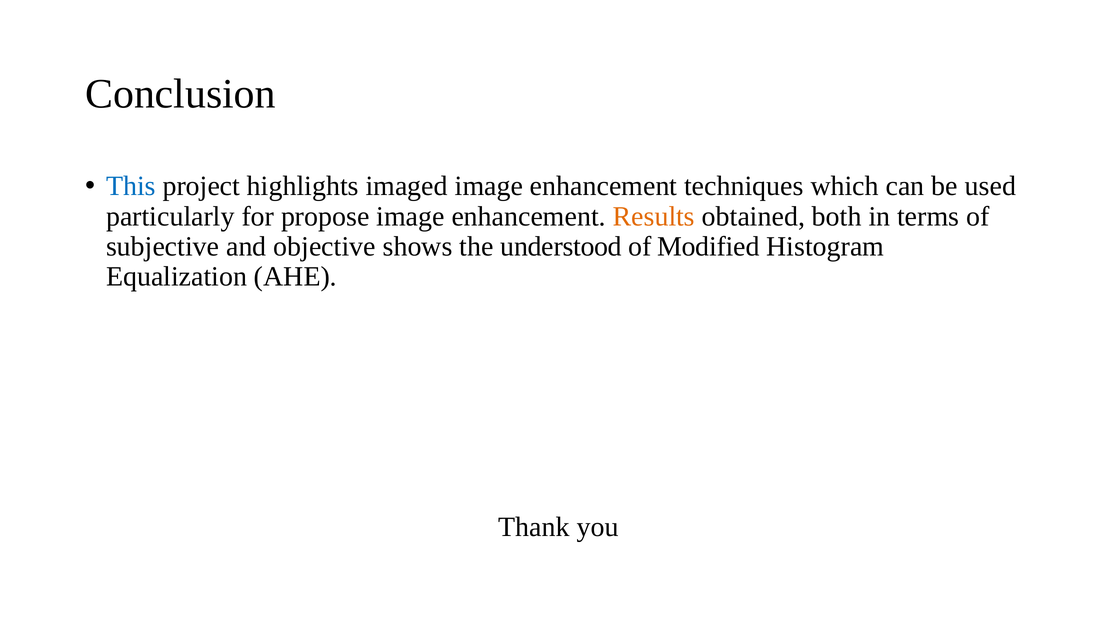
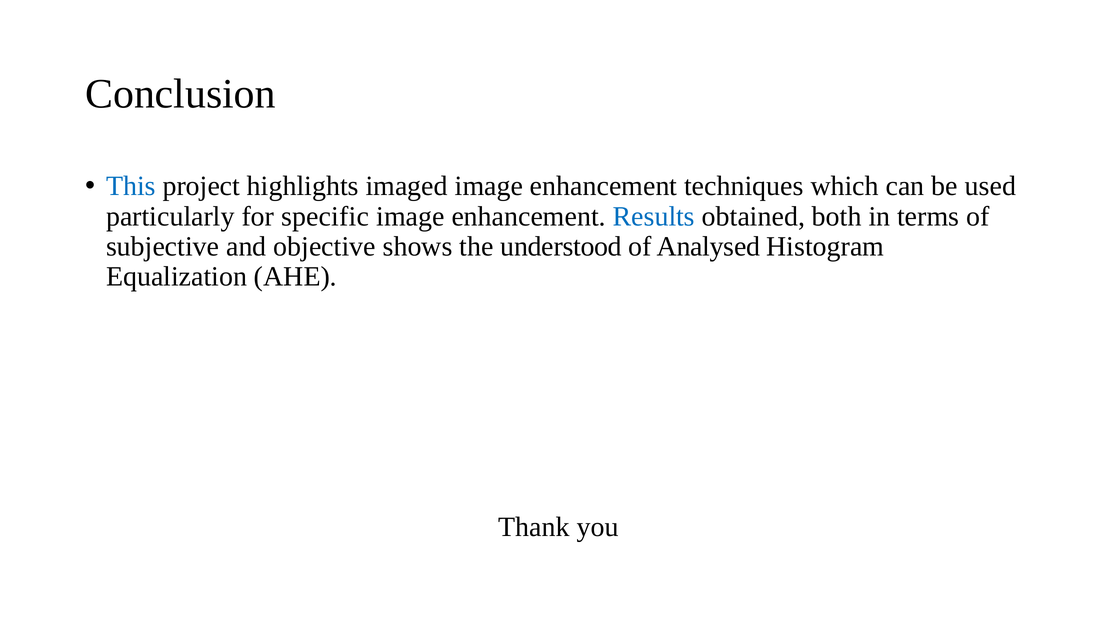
propose: propose -> specific (325, 217)
Results colour: orange -> blue (654, 217)
Modified: Modified -> Analysed (708, 247)
